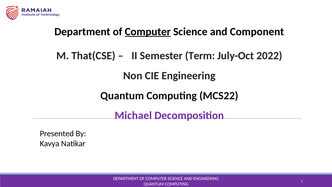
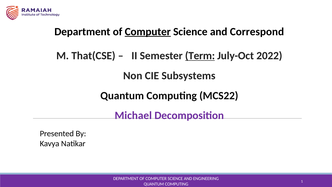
Component: Component -> Correspond (257, 32)
Term underline: none -> present (200, 56)
CIE Engineering: Engineering -> Subsystems (188, 76)
